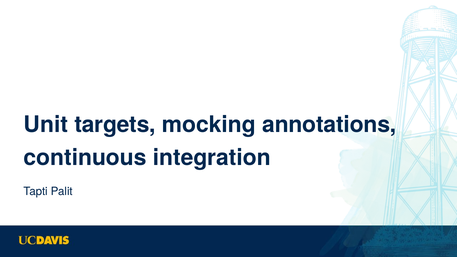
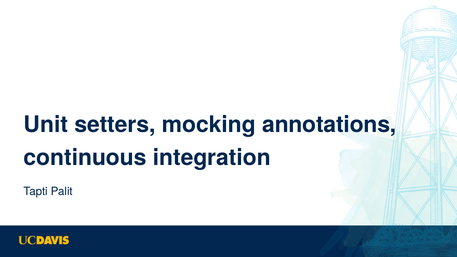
targets: targets -> setters (115, 125)
